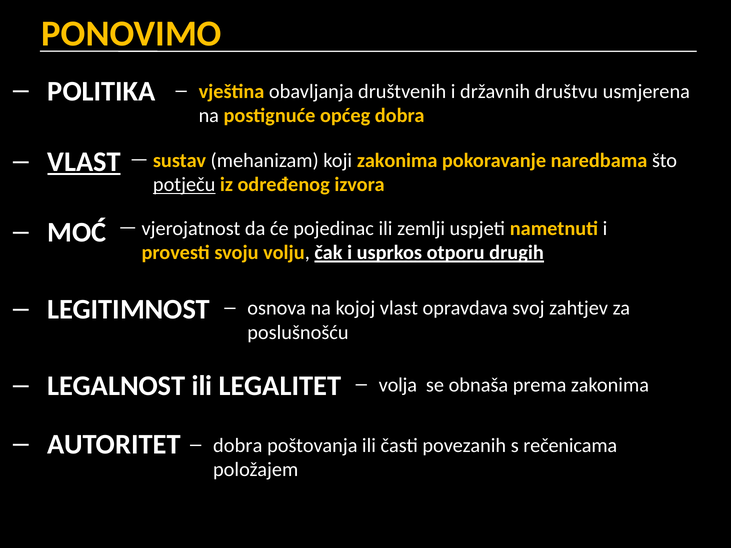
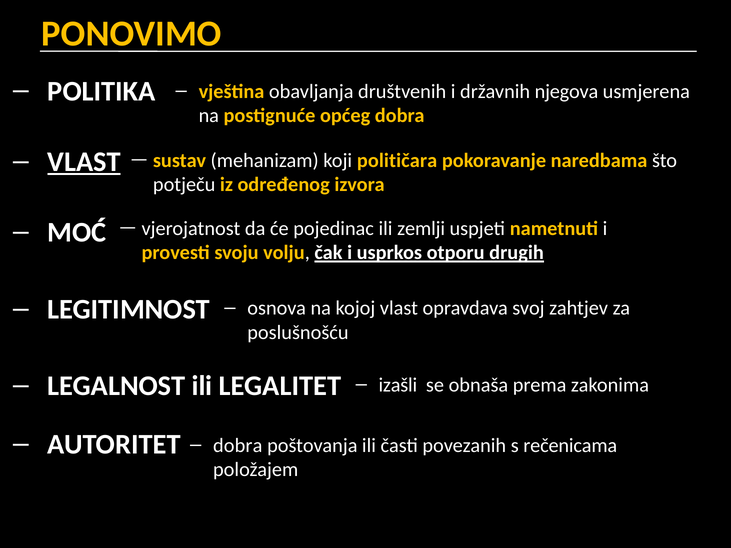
društvu: društvu -> njegova (566, 91)
koji zakonima: zakonima -> političara (397, 160)
potječu underline: present -> none (184, 185)
volja: volja -> izašli (398, 385)
